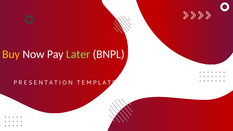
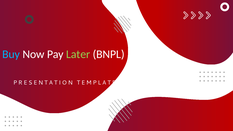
Buy colour: yellow -> light blue (11, 54)
